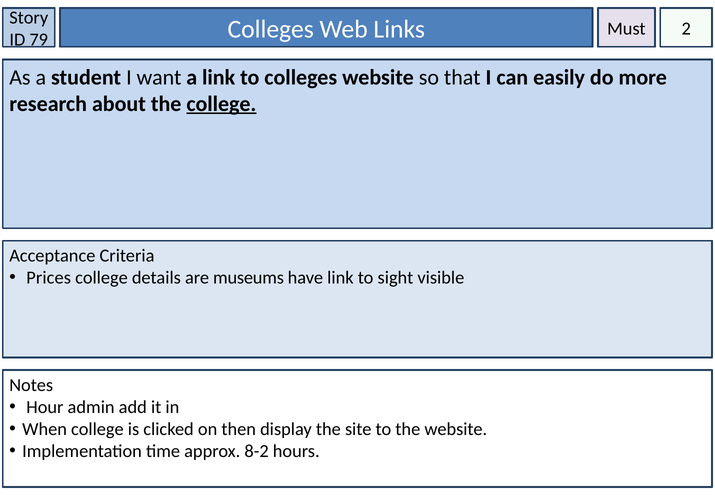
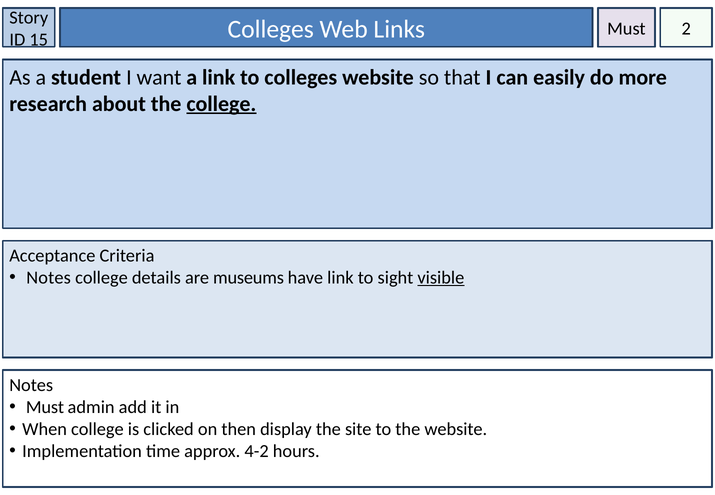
79: 79 -> 15 (39, 40)
Prices: Prices -> Notes (49, 278)
visible underline: none -> present (441, 278)
Hour: Hour -> Must (45, 407)
8-2: 8-2 -> 4-2 (257, 451)
